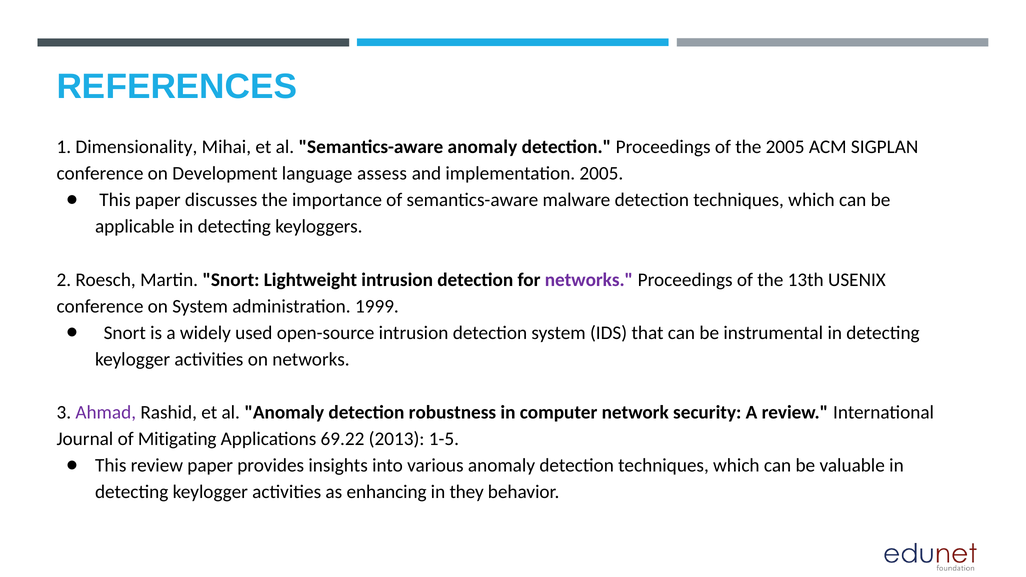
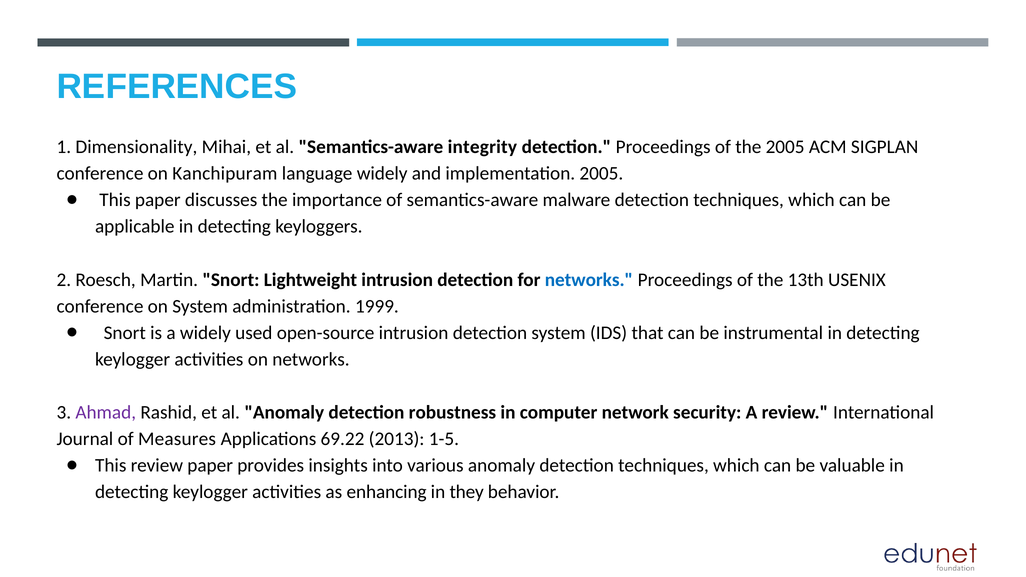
Semantics-aware anomaly: anomaly -> integrity (482, 147)
Development: Development -> Kanchipuram (225, 174)
language assess: assess -> widely (382, 174)
networks colour: purple -> blue (589, 280)
Mitigating: Mitigating -> Measures (177, 439)
